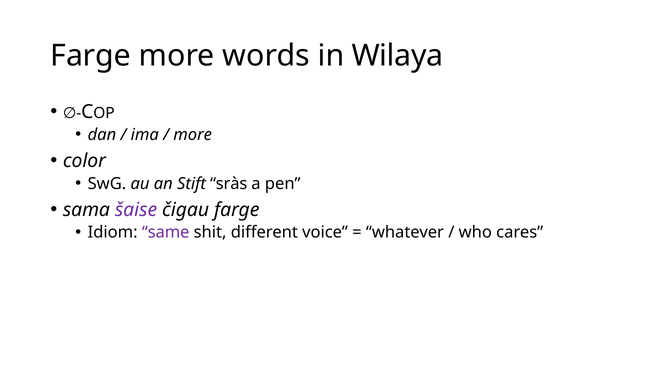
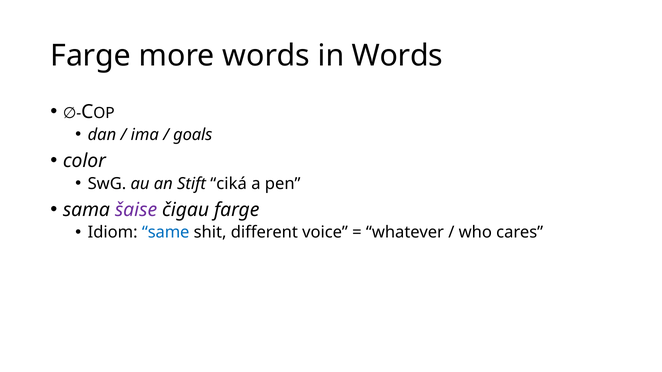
in Wilaya: Wilaya -> Words (397, 56)
more: more -> goals (193, 135)
sràs: sràs -> ciká (229, 184)
same colour: purple -> blue (166, 233)
